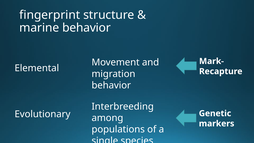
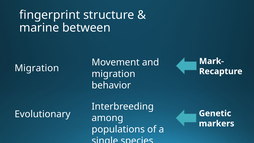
marine behavior: behavior -> between (86, 28)
Elemental: Elemental -> Migration (37, 68)
